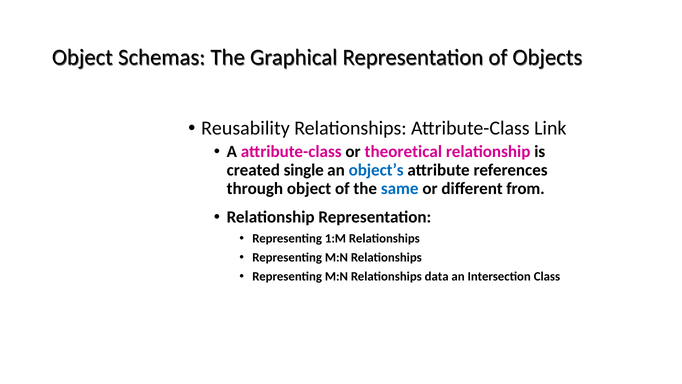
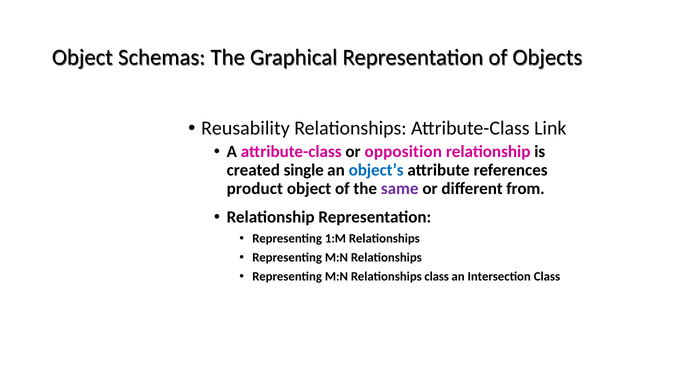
theoretical: theoretical -> opposition (403, 152)
through: through -> product (255, 188)
same colour: blue -> purple (400, 188)
Relationships data: data -> class (437, 276)
